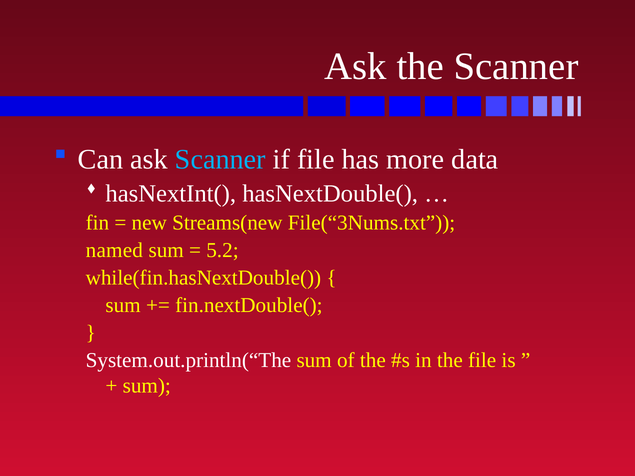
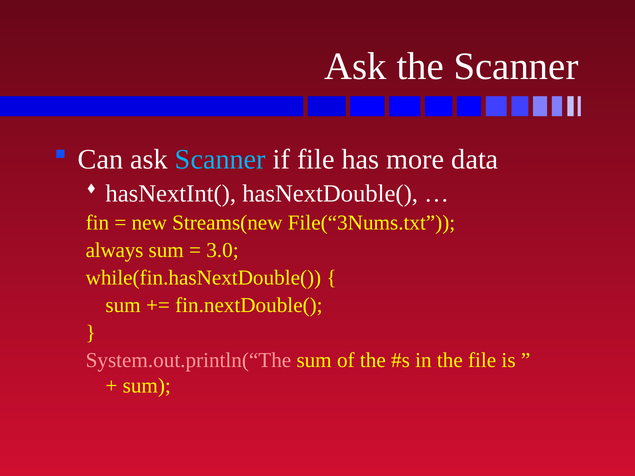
named: named -> always (115, 250)
5.2: 5.2 -> 3.0 (222, 250)
System.out.println(“The colour: white -> pink (188, 361)
